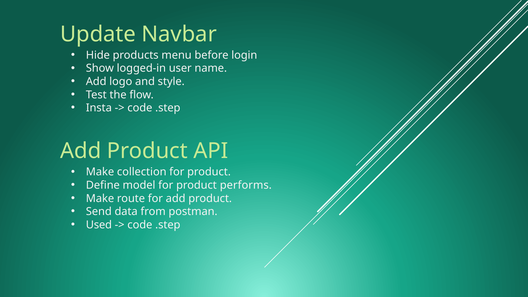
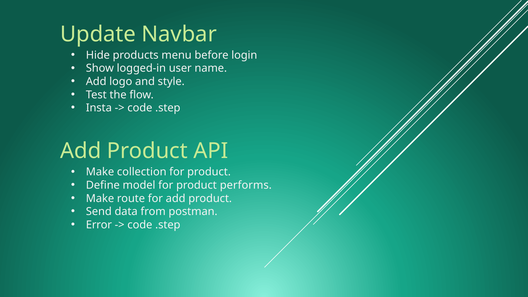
Used: Used -> Error (99, 225)
